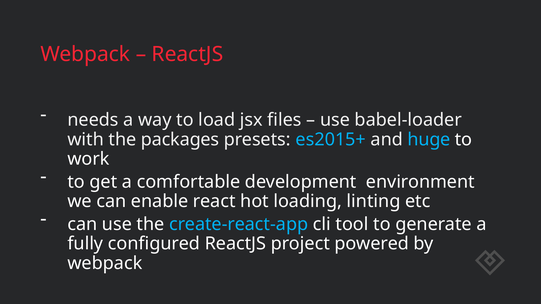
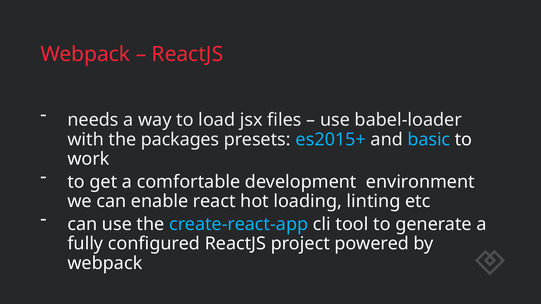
huge: huge -> basic (429, 140)
